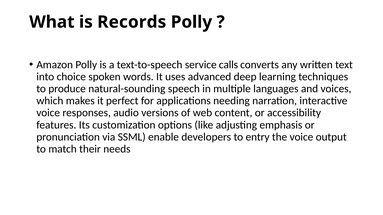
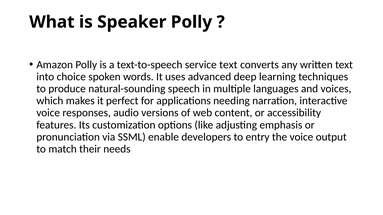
Records: Records -> Speaker (132, 22)
service calls: calls -> text (228, 65)
